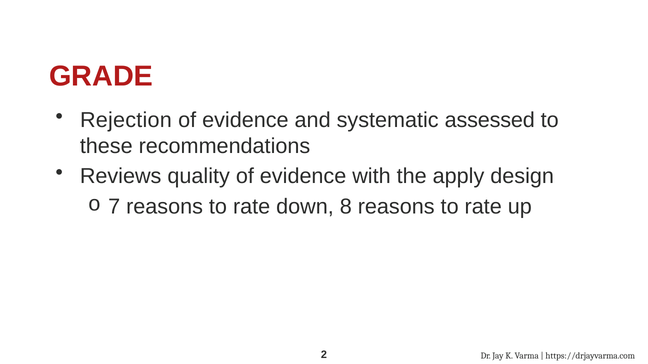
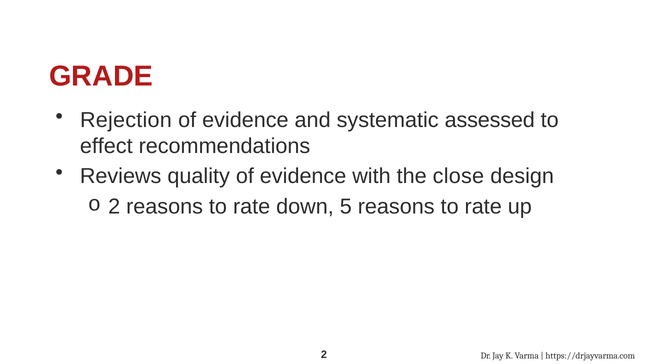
these: these -> effect (106, 146)
apply: apply -> close (458, 177)
7: 7 -> 2 (114, 207)
8: 8 -> 5 (346, 207)
